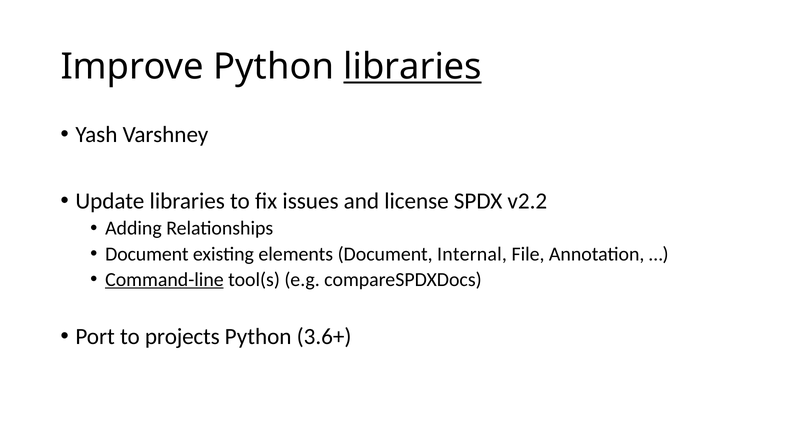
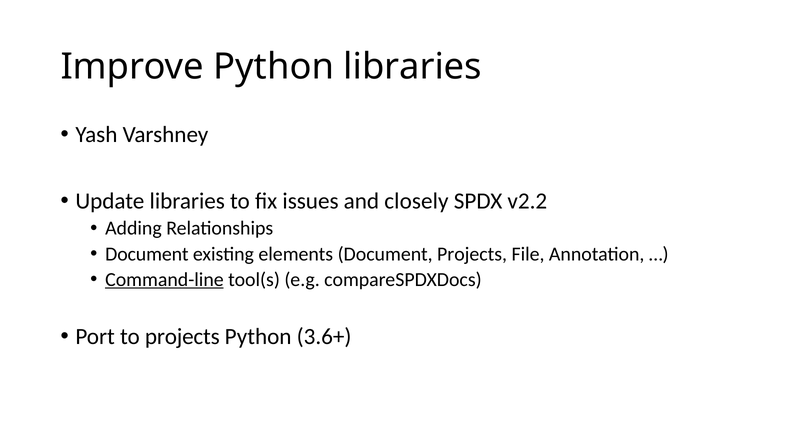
libraries underline: present -> none (413, 67)
license: license -> closely (416, 201)
Document Internal: Internal -> Projects (472, 254)
